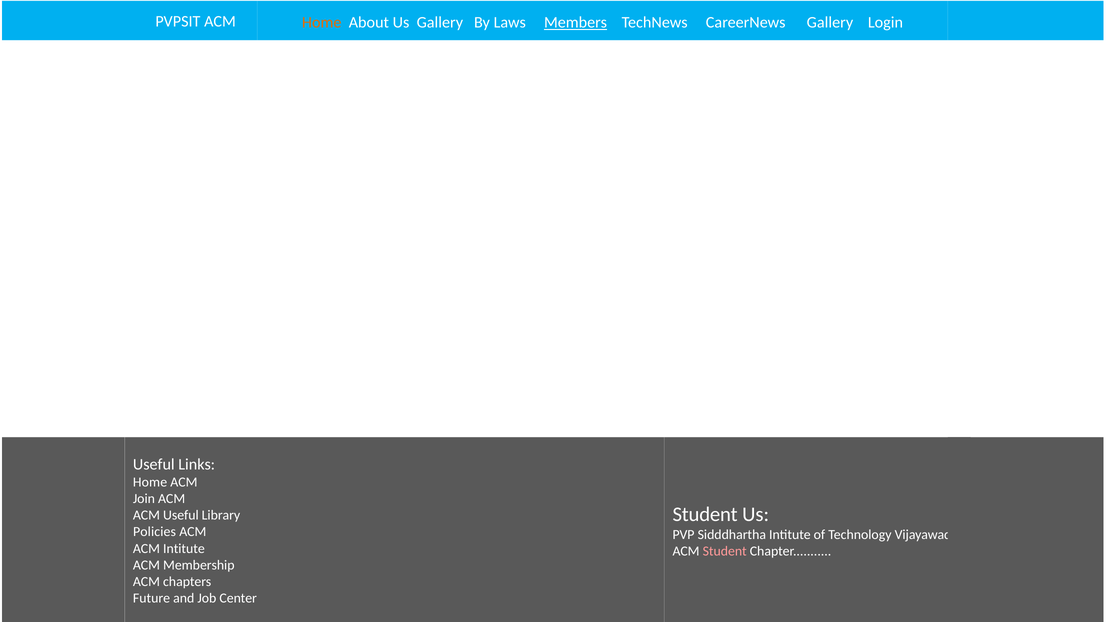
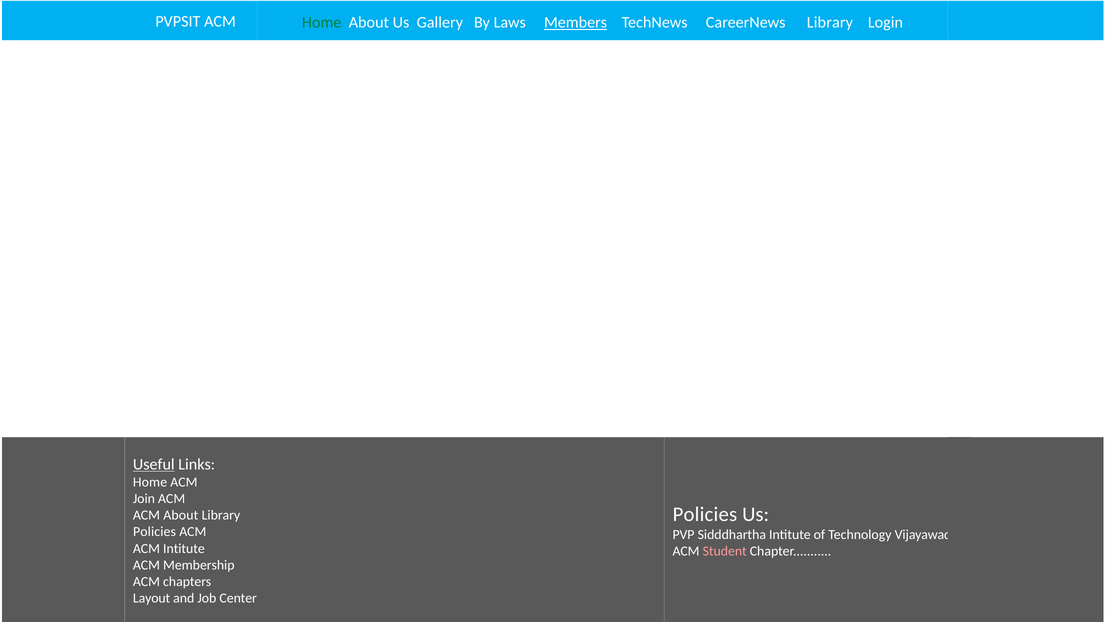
Home colour: orange -> green (322, 23)
CareerNews Gallery: Gallery -> Library (830, 23)
Useful underline: none -> present (154, 464)
Student: Student -> Policies (705, 515)
ACM Useful: Useful -> About (181, 515)
Future: Future -> Layout (152, 598)
